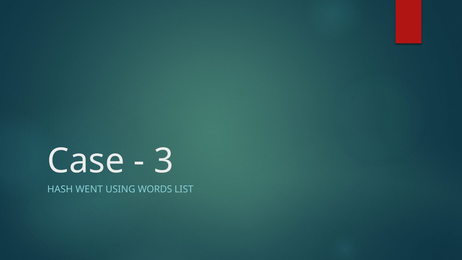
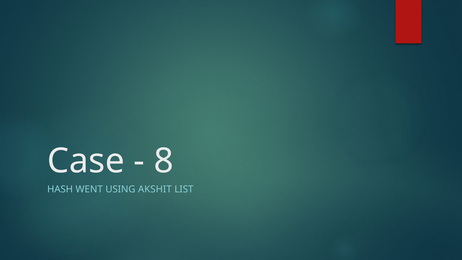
3: 3 -> 8 (164, 161)
WORDS: WORDS -> AKSHIT (155, 189)
